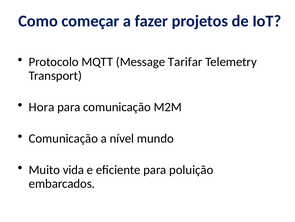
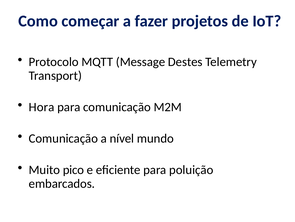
Tarifar: Tarifar -> Destes (185, 62)
vida: vida -> pico (73, 169)
